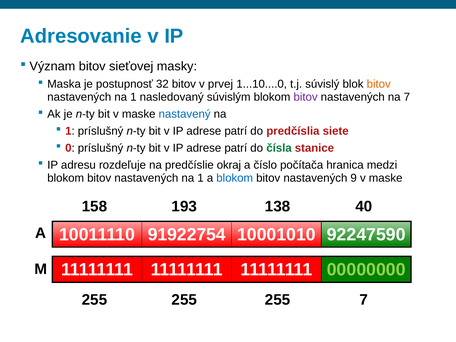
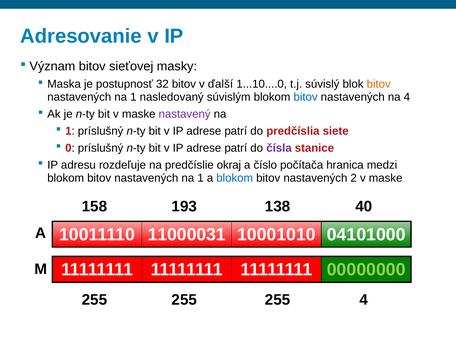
prvej: prvej -> ďalší (220, 84)
bitov colour: purple -> blue (306, 97)
na 7: 7 -> 4 (407, 97)
nastavený colour: blue -> purple (185, 114)
čísla colour: green -> purple (279, 148)
9: 9 -> 2 (354, 178)
91922754: 91922754 -> 11000031 (187, 234)
92247590: 92247590 -> 04101000 (366, 234)
255 7: 7 -> 4 (364, 300)
